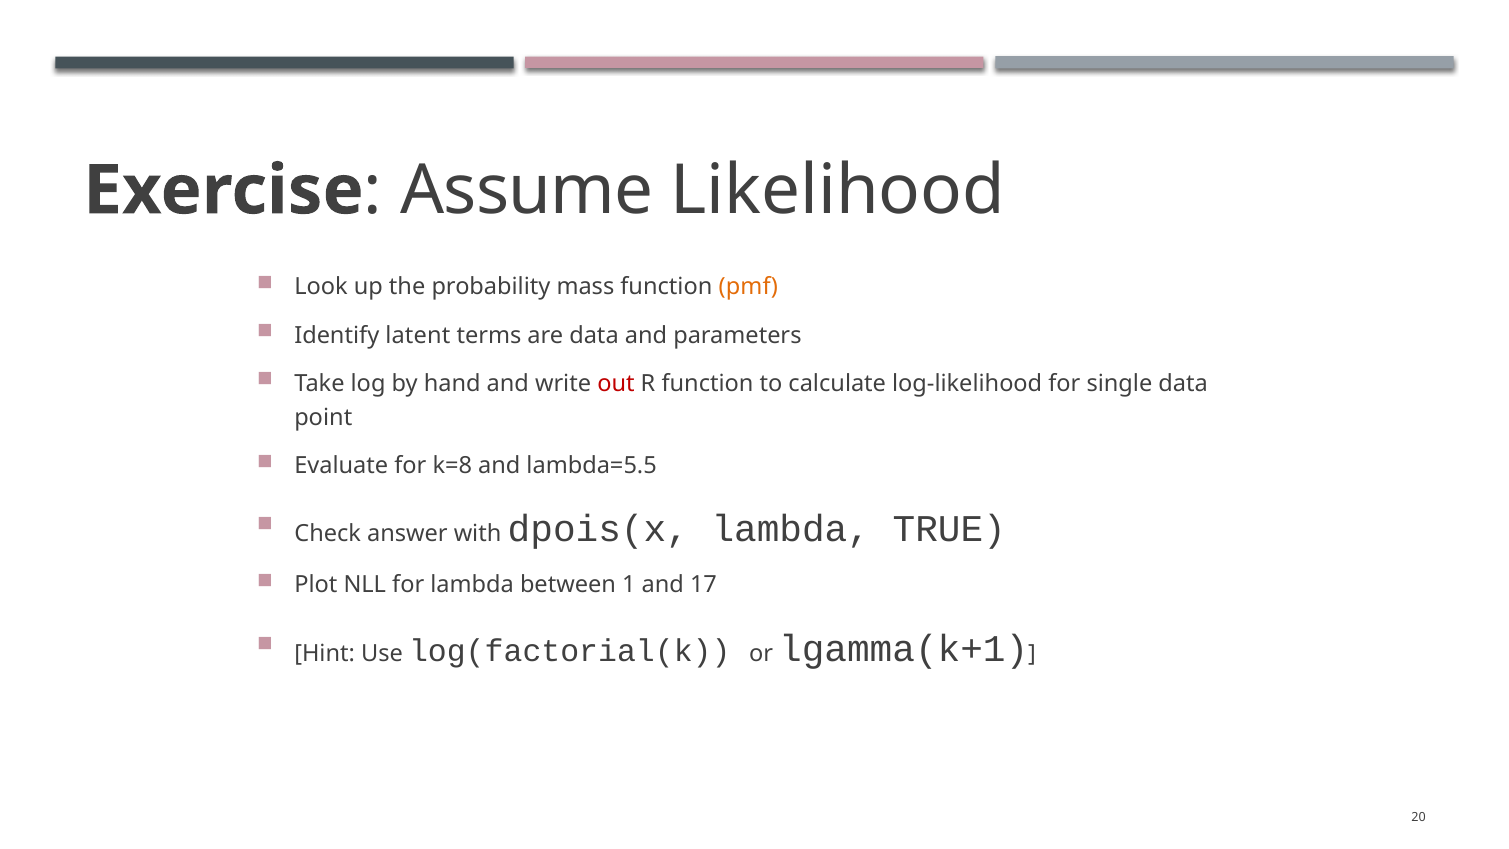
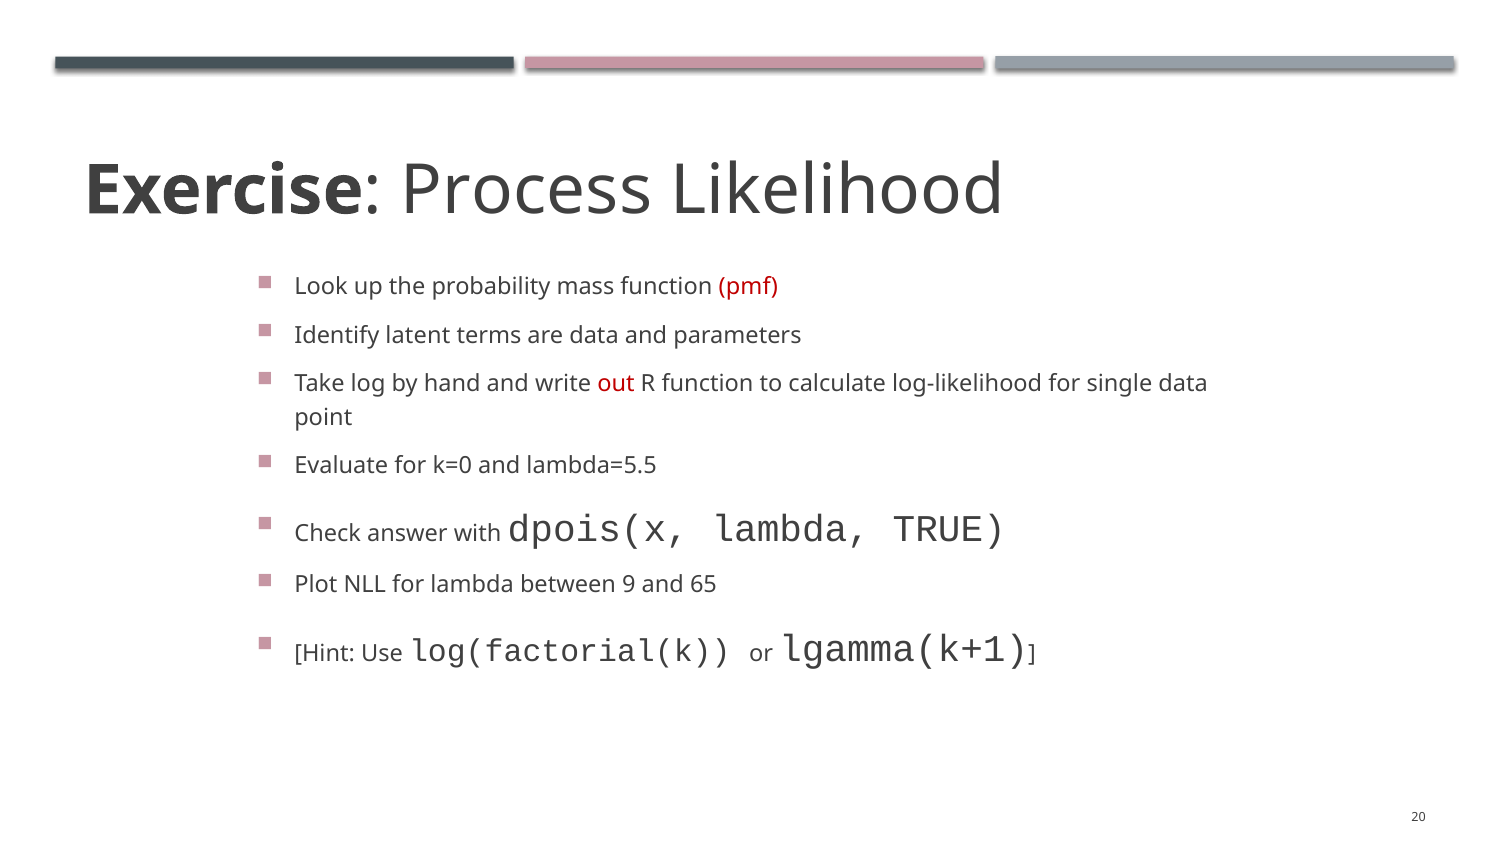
Assume: Assume -> Process (526, 191)
pmf colour: orange -> red (748, 287)
k=8: k=8 -> k=0 (452, 465)
1: 1 -> 9 (629, 585)
17: 17 -> 65 (703, 585)
